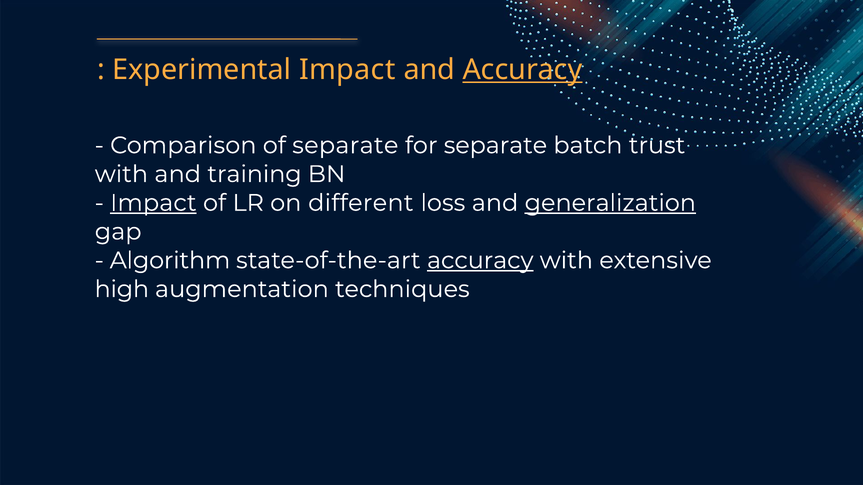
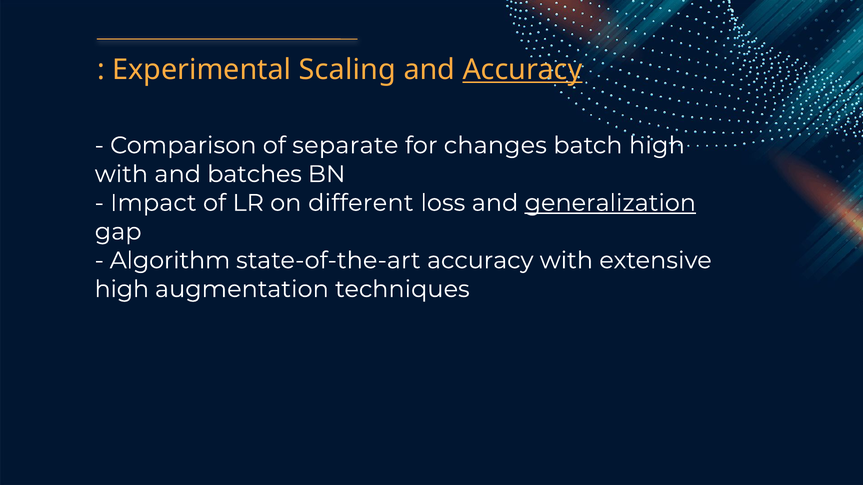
Experimental Impact: Impact -> Scaling (347, 70)
for separate: separate -> changes (495, 146)
batch trust: trust -> high (657, 146)
training: training -> batches (255, 174)
Impact underline: present -> none (153, 203)
accuracy underline: present -> none (480, 261)
